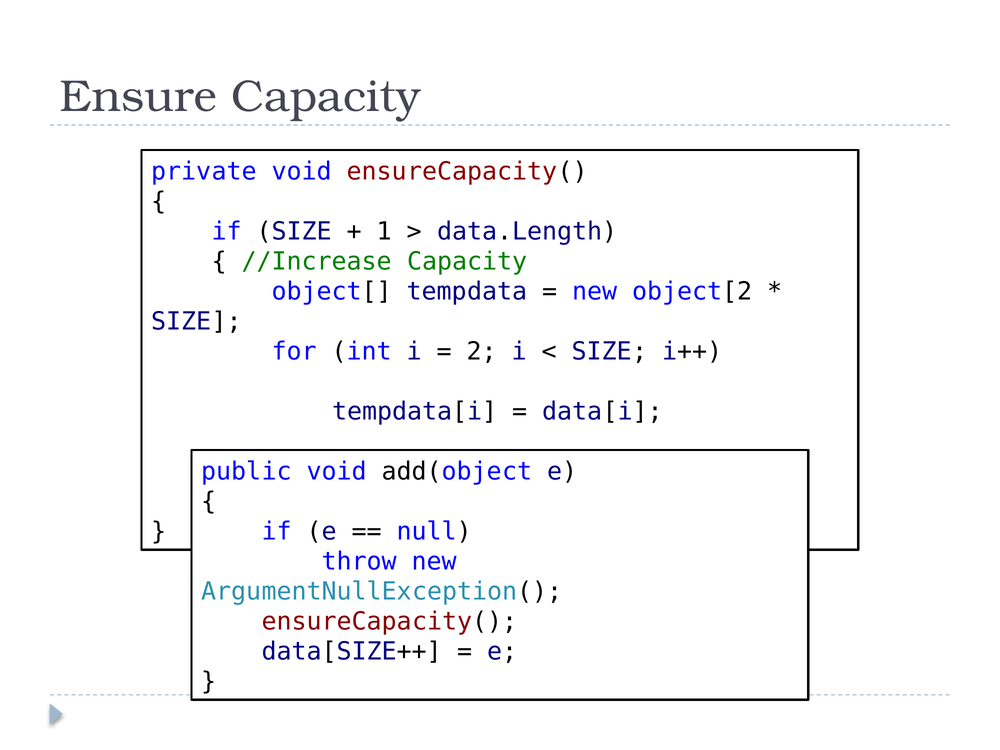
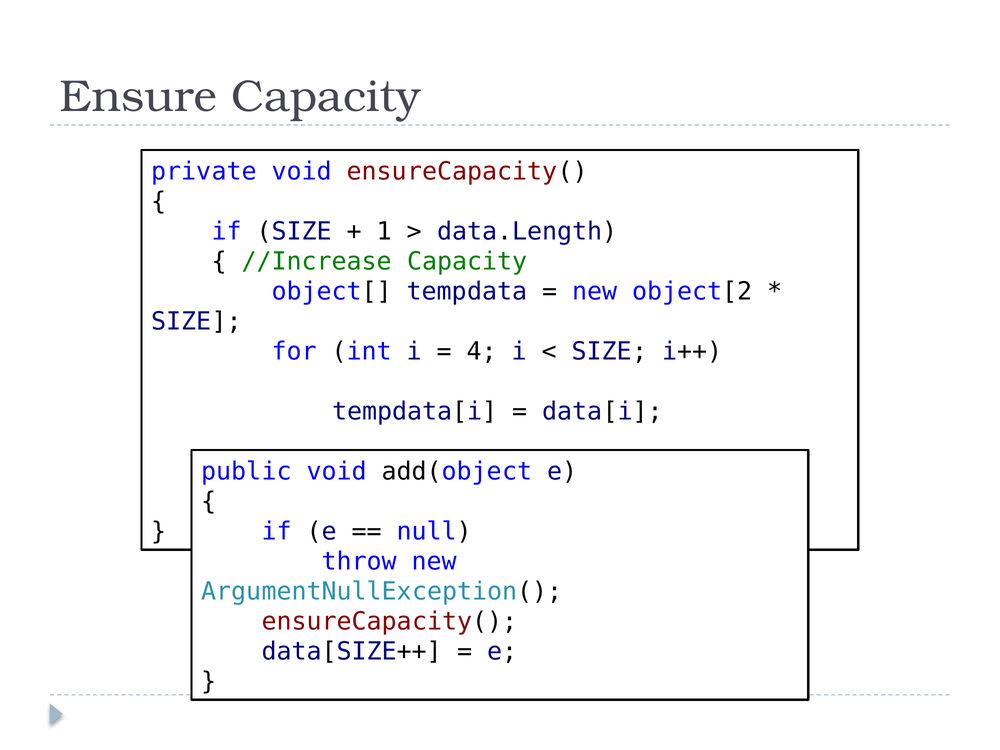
2: 2 -> 4 (482, 352)
